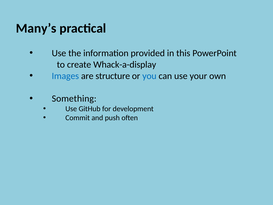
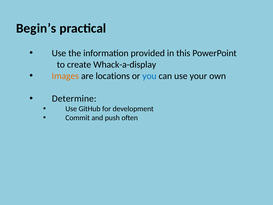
Many’s: Many’s -> Begin’s (36, 28)
Images colour: blue -> orange (65, 76)
structure: structure -> locations (113, 76)
Something: Something -> Determine (74, 99)
